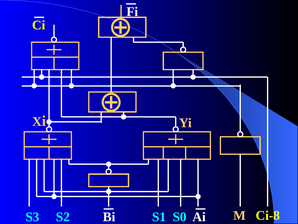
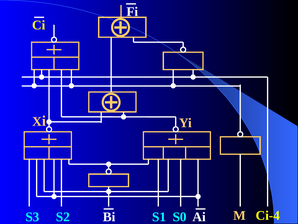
Ci-8: Ci-8 -> Ci-4 (268, 215)
